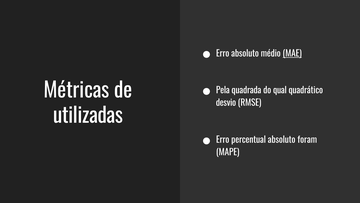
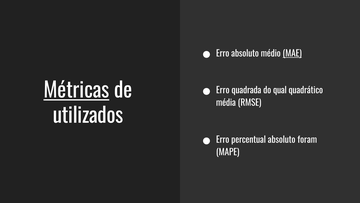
Métricas underline: none -> present (76, 90)
Pela: Pela -> Erro (223, 90)
desvio: desvio -> média (226, 103)
utilizadas: utilizadas -> utilizados (88, 116)
